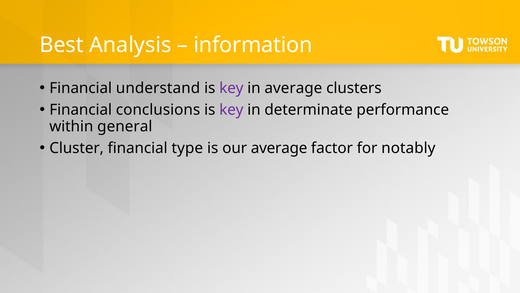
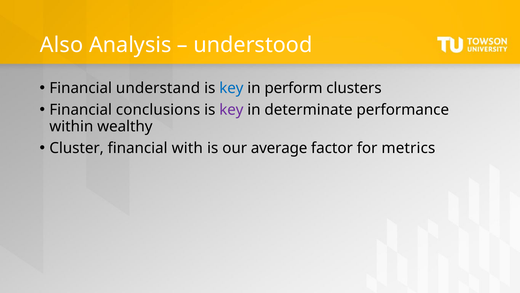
Best: Best -> Also (61, 45)
information: information -> understood (253, 45)
key colour: purple -> blue (231, 88)
in average: average -> perform (293, 88)
general: general -> wealthy (125, 126)
type: type -> with (187, 148)
notably: notably -> metrics (408, 148)
